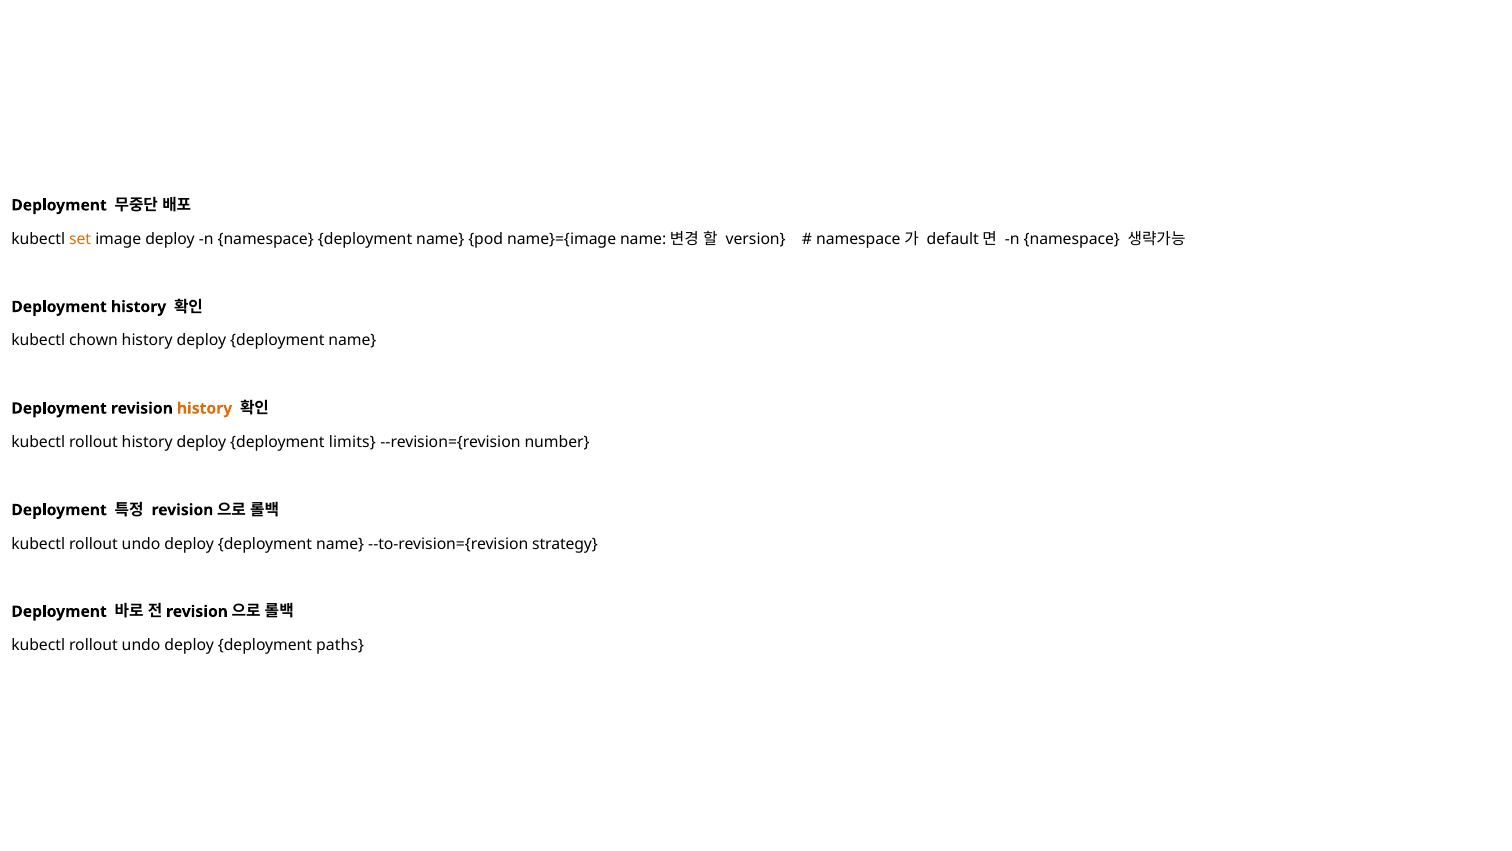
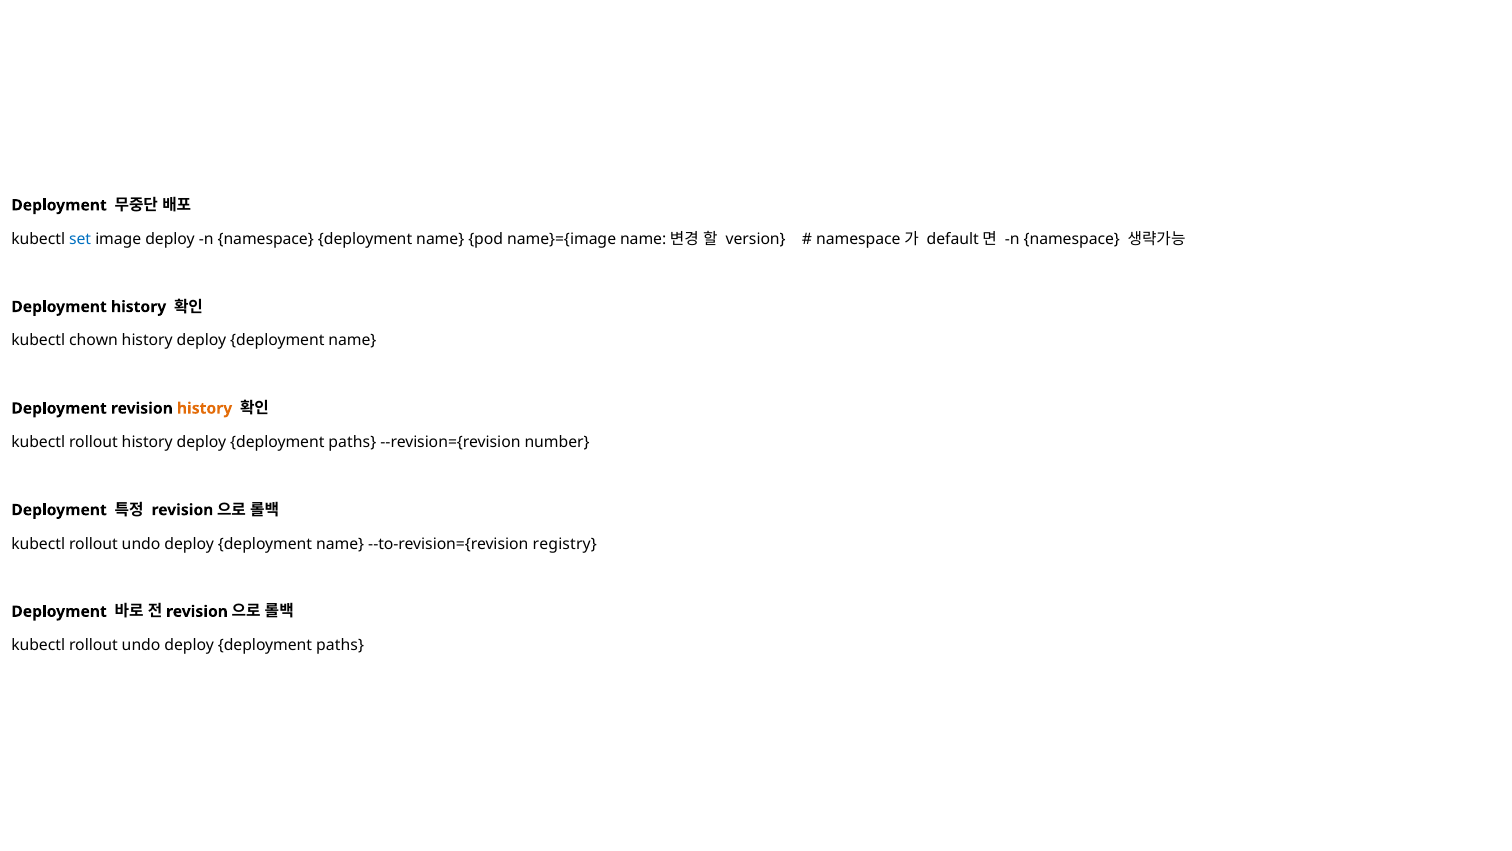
set colour: orange -> blue (80, 239)
history deploy deployment limits: limits -> paths (352, 442)
strategy: strategy -> registry (565, 544)
